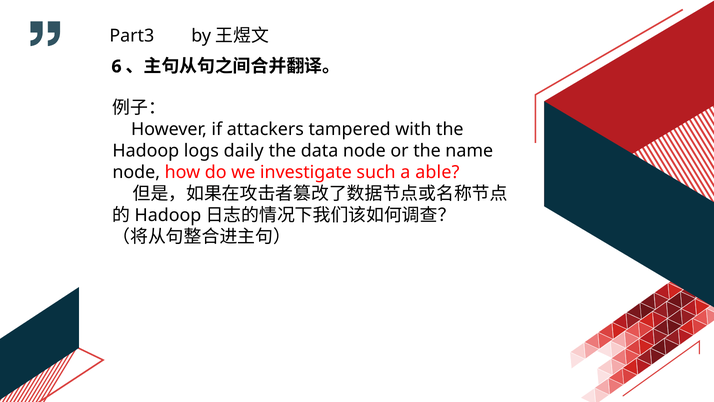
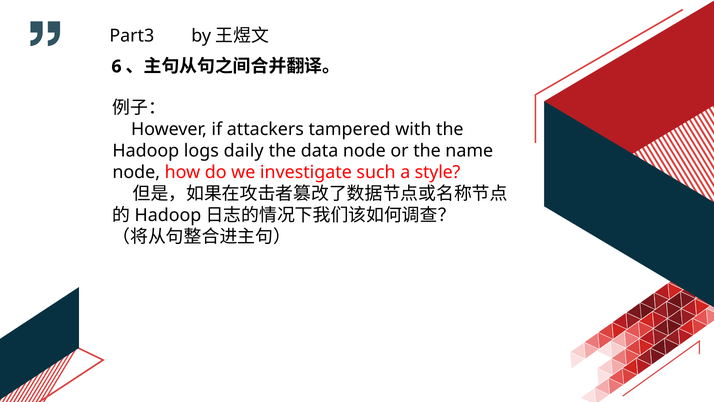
able: able -> style (438, 172)
